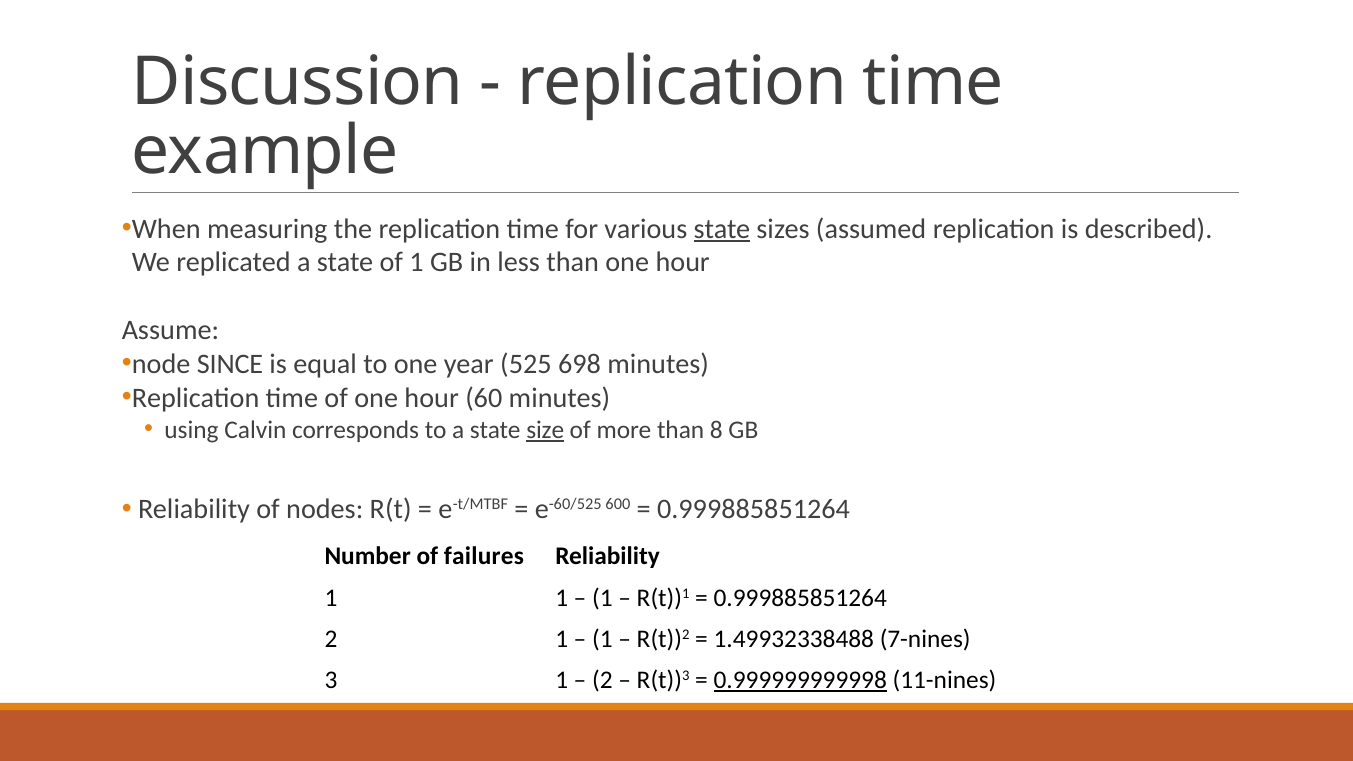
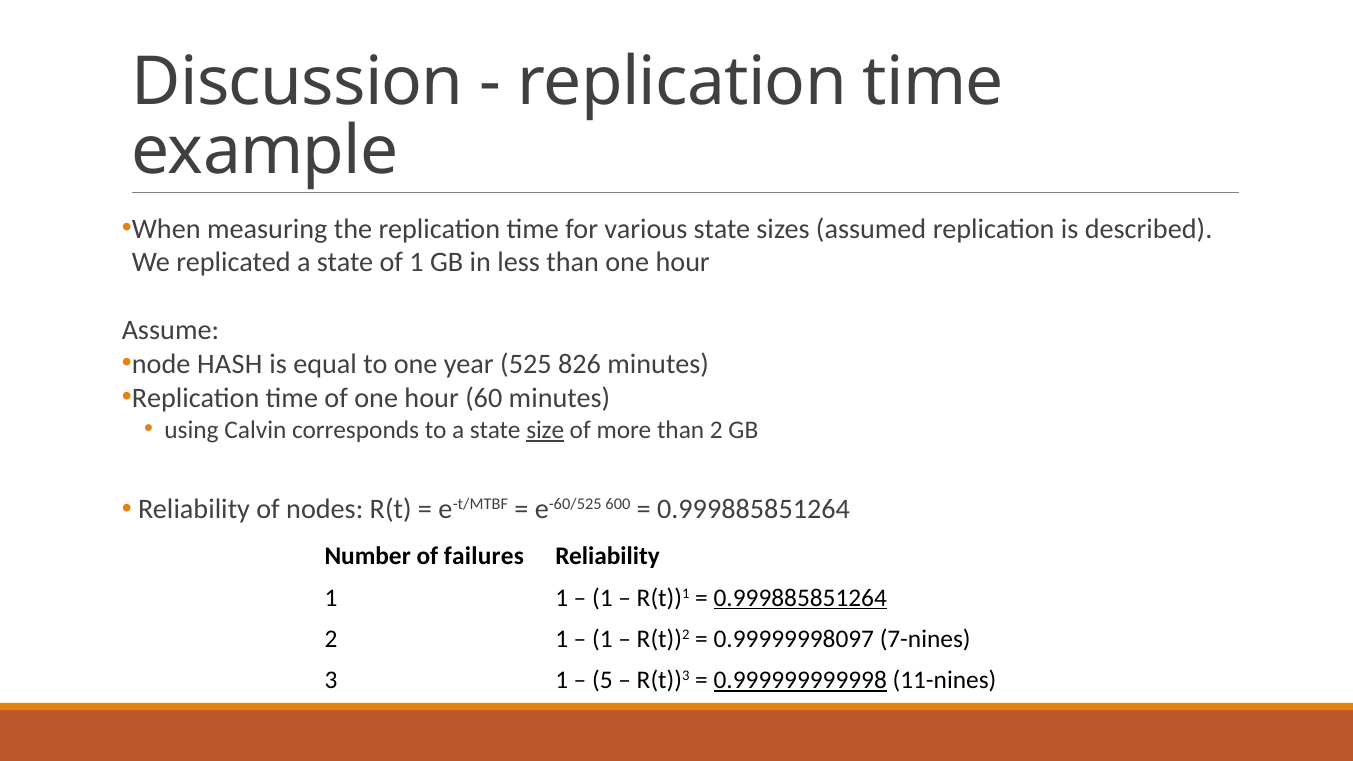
state underline: present -> none (722, 229)
SINCE: SINCE -> HASH (230, 364)
698: 698 -> 826 (580, 364)
than 8: 8 -> 2 (716, 430)
0.999885851264 underline: none -> present (800, 598)
1.49932338488: 1.49932338488 -> 0.99999998097 (794, 639)
2: 2 -> 5 (602, 680)
